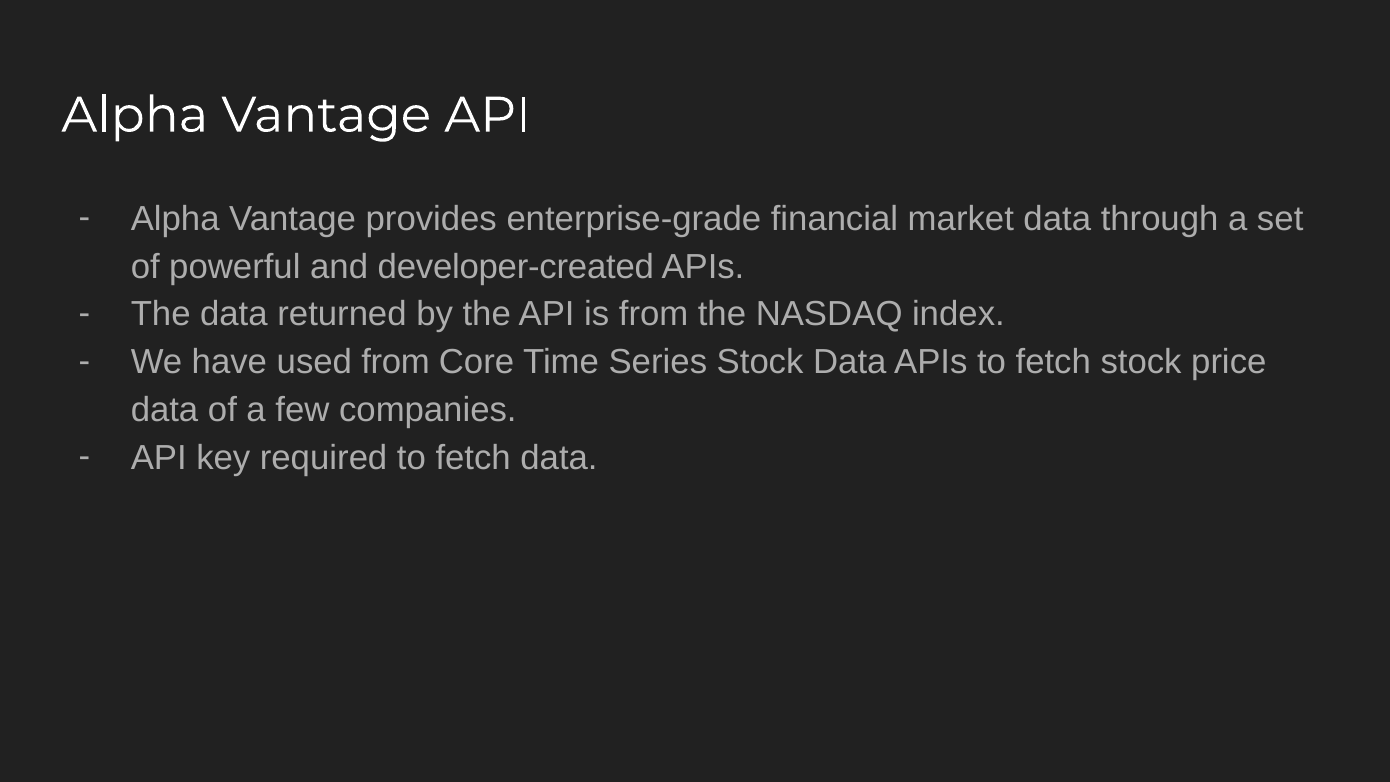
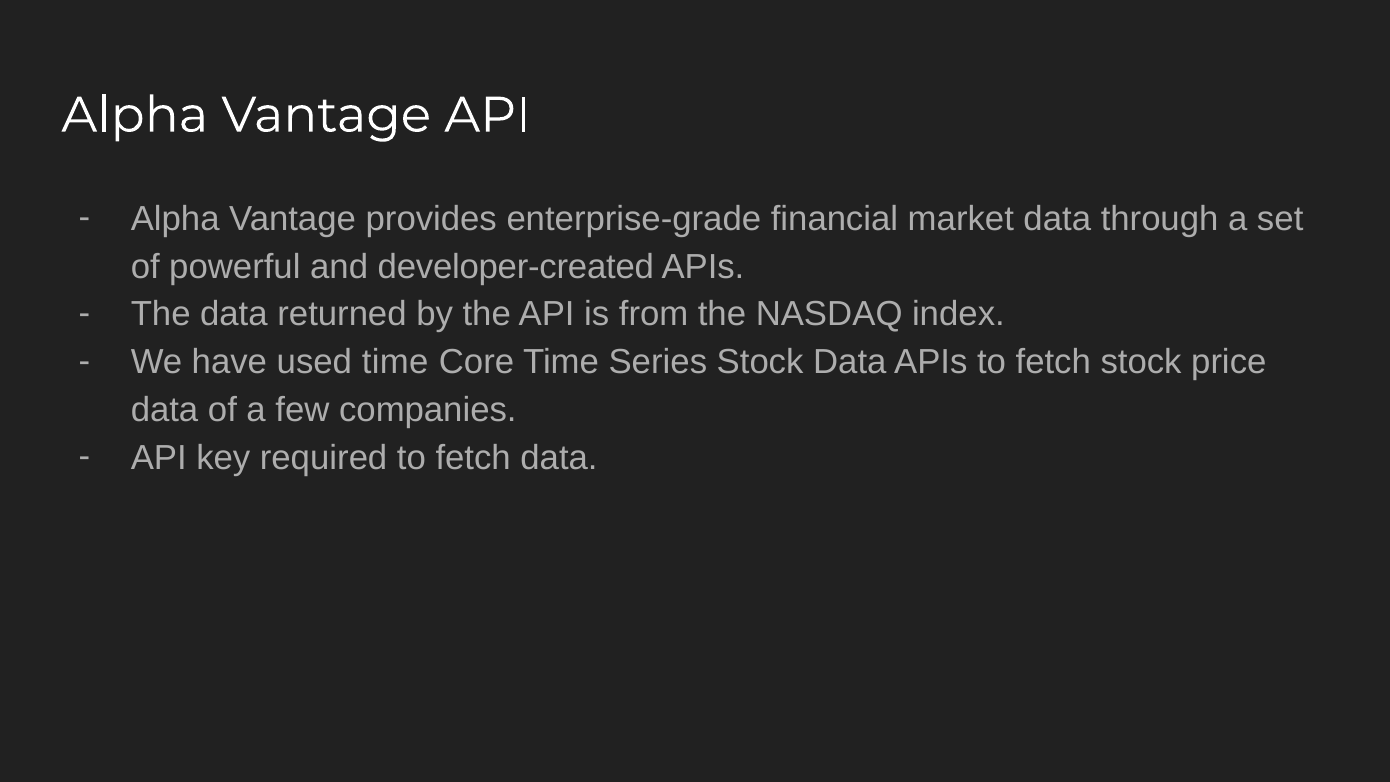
used from: from -> time (395, 362)
